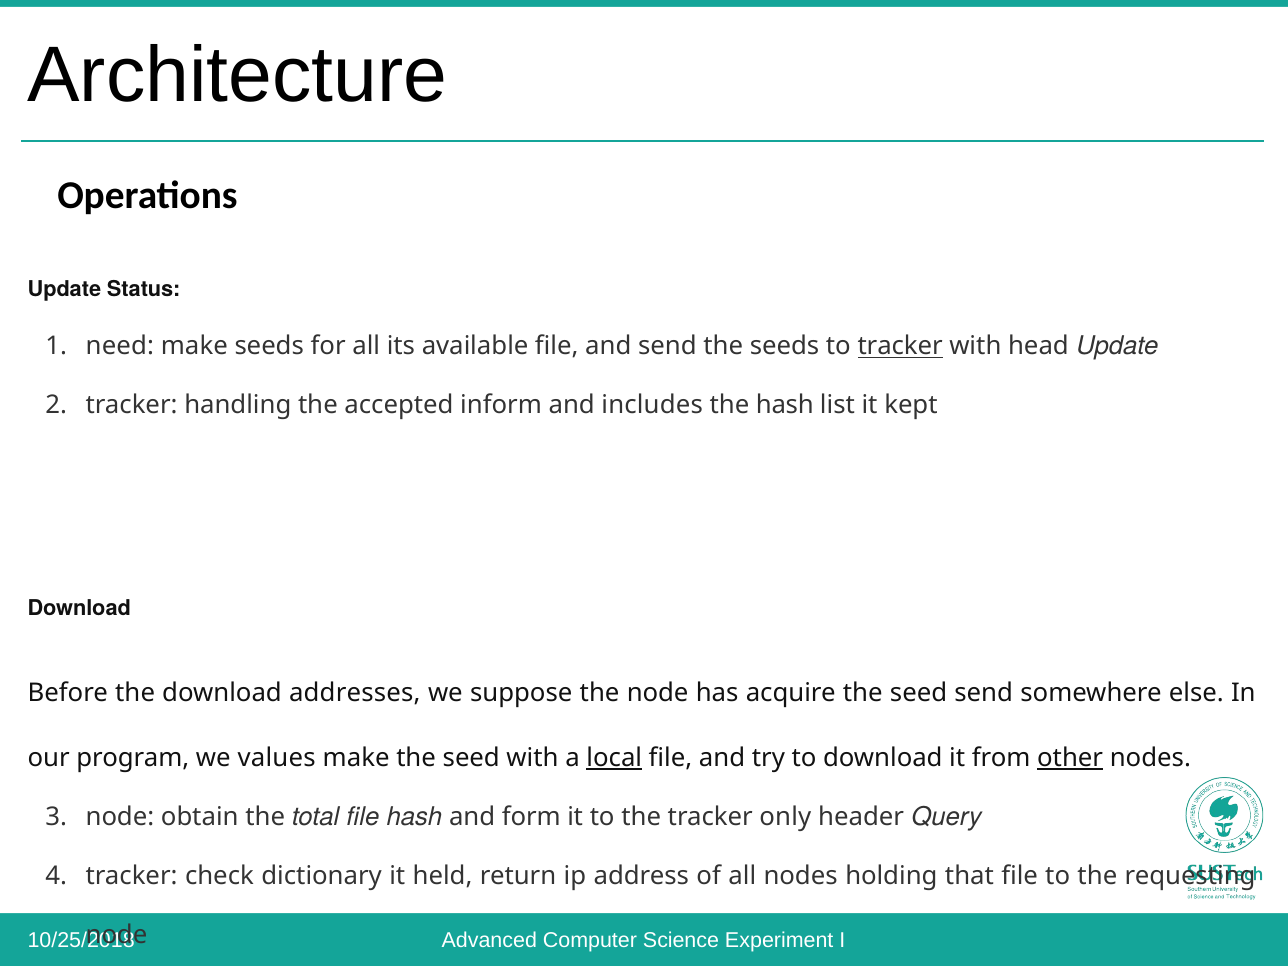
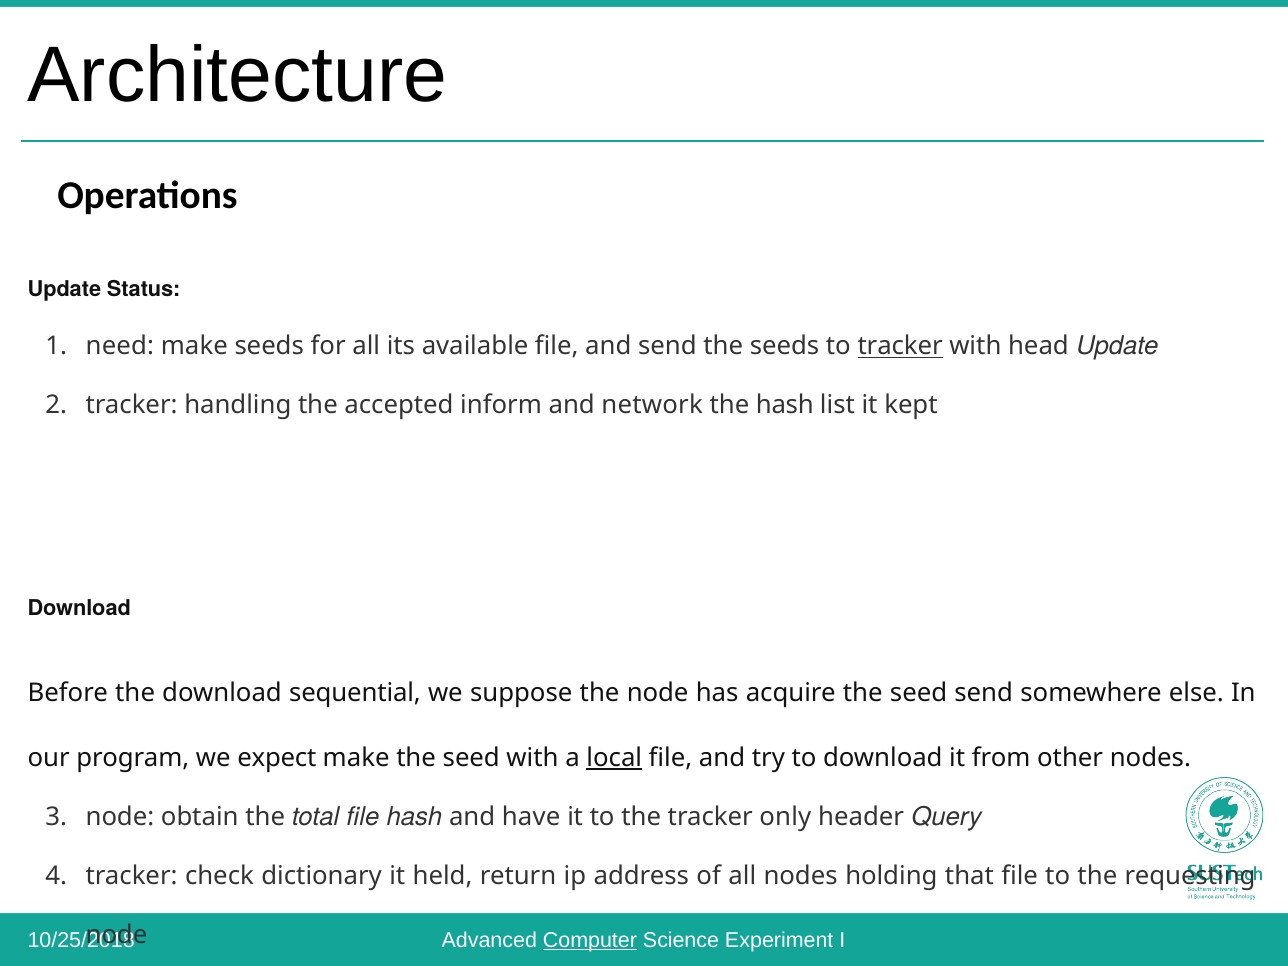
includes: includes -> network (652, 405)
download addresses: addresses -> sequential (355, 693)
values: values -> expect (277, 758)
other underline: present -> none (1070, 758)
and form: form -> have (531, 817)
Computer underline: none -> present (590, 940)
